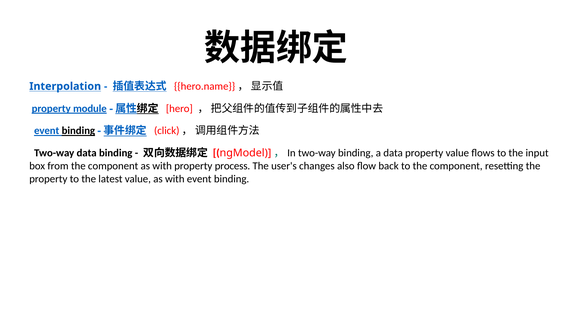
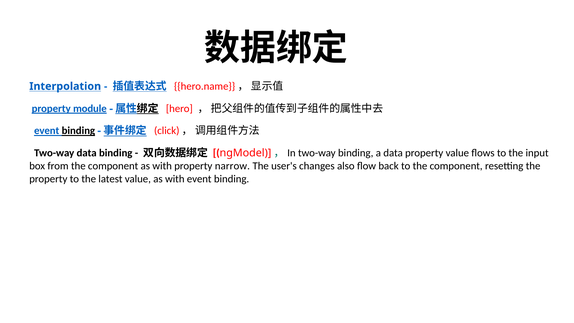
process: process -> narrow (232, 166)
